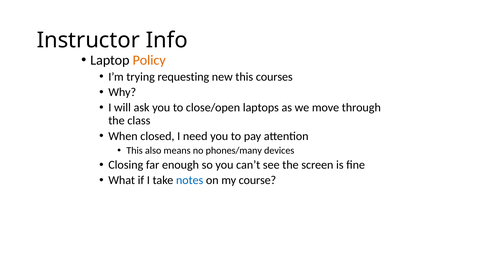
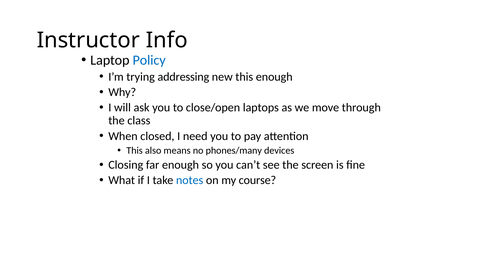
Policy colour: orange -> blue (149, 60)
requesting: requesting -> addressing (183, 77)
this courses: courses -> enough (274, 77)
